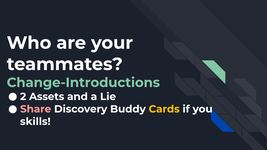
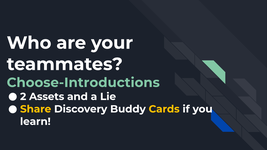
Change-Introductions: Change-Introductions -> Choose-Introductions (83, 83)
Share colour: pink -> yellow (36, 109)
skills: skills -> learn (35, 122)
